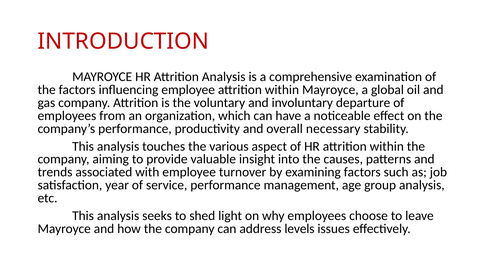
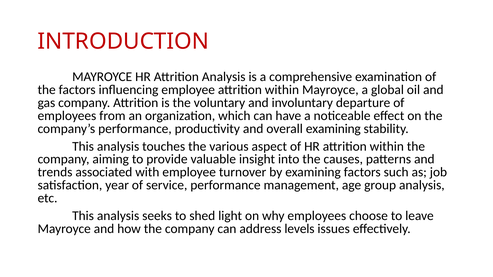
overall necessary: necessary -> examining (333, 129)
